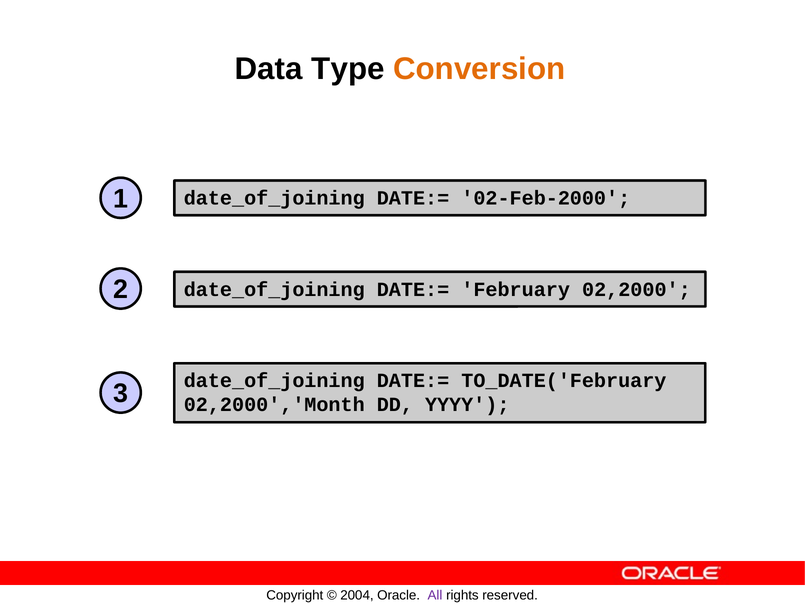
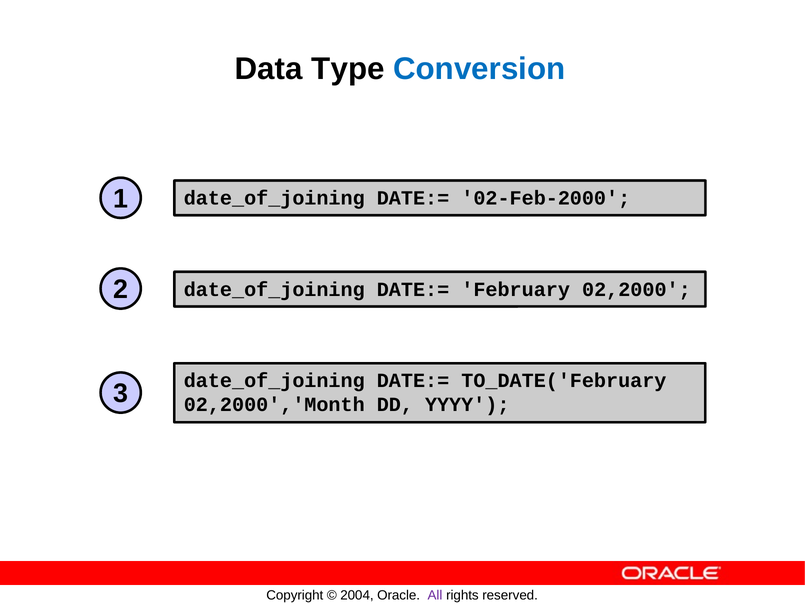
Conversion colour: orange -> blue (479, 69)
